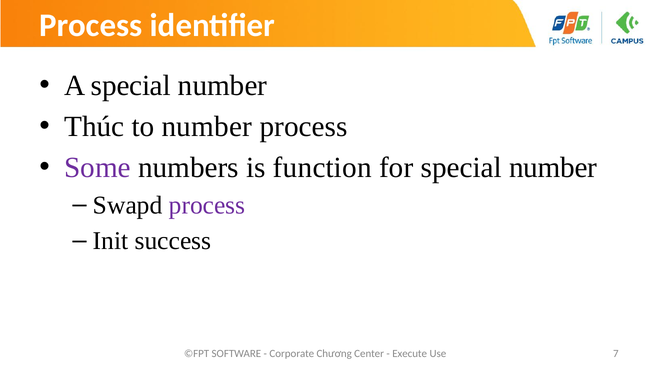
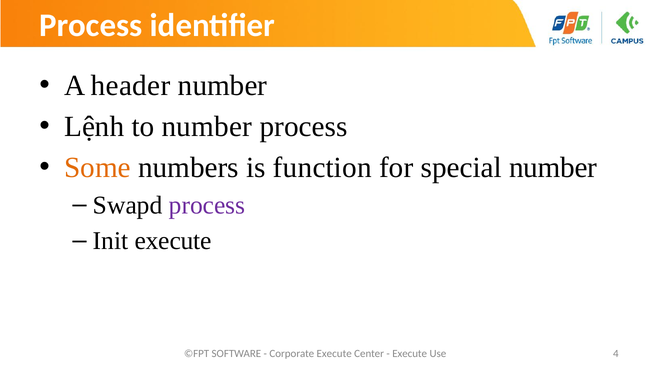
A special: special -> header (131, 86)
Thúc: Thúc -> Lệnh (94, 127)
Some colour: purple -> orange (97, 167)
Init success: success -> execute (173, 241)
Corporate Chương: Chương -> Execute (334, 354)
7: 7 -> 4 (616, 354)
